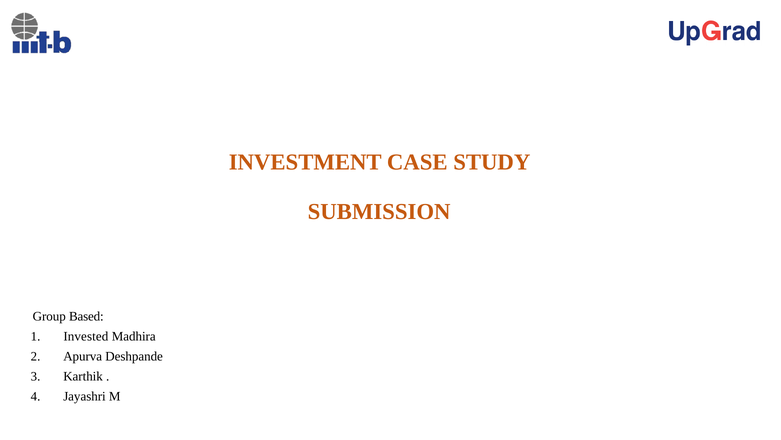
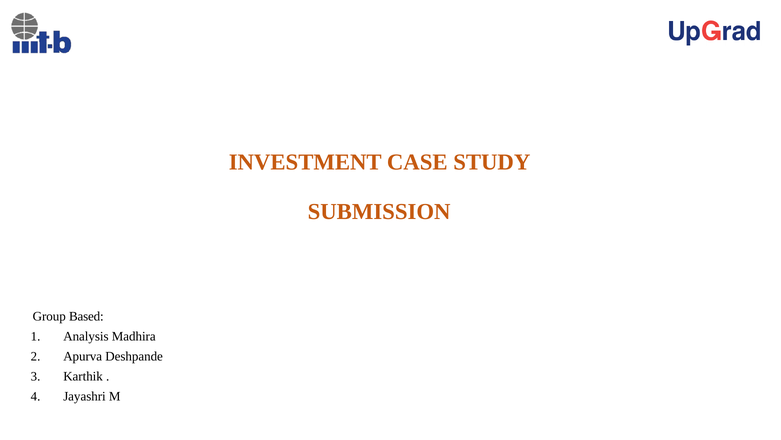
Invested: Invested -> Analysis (86, 336)
